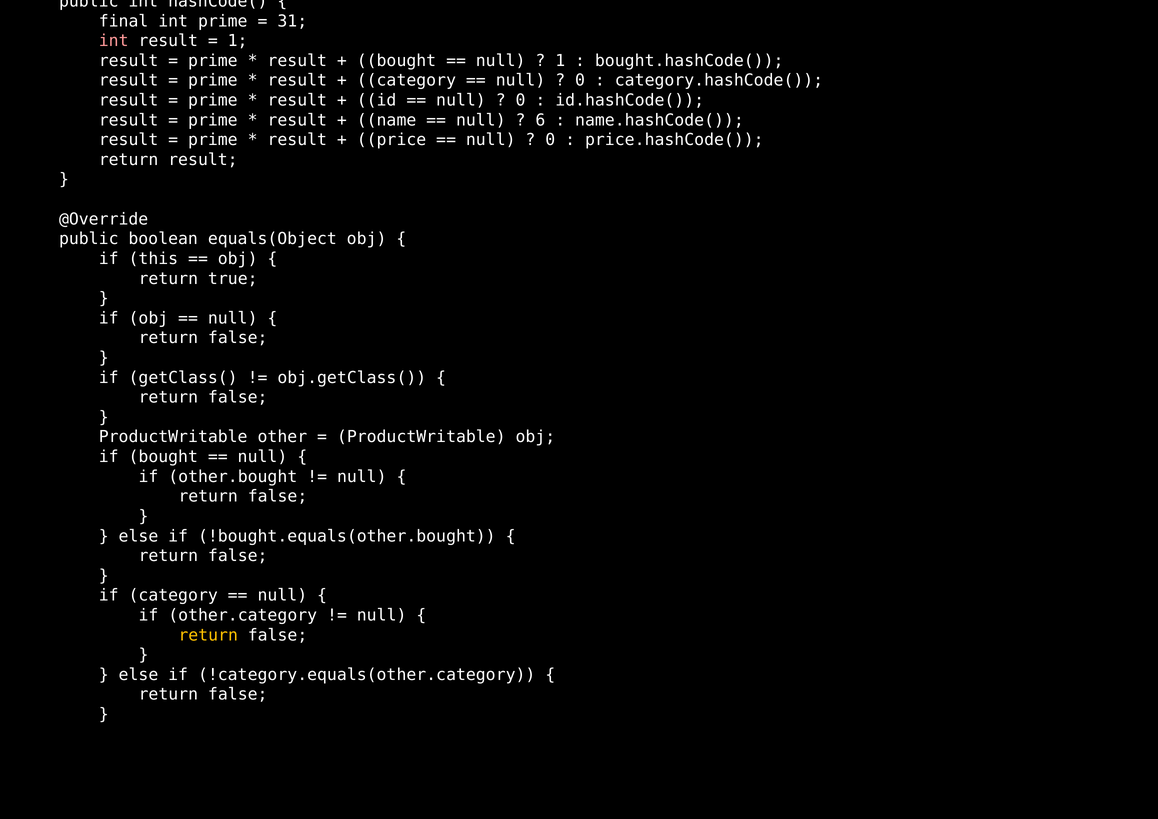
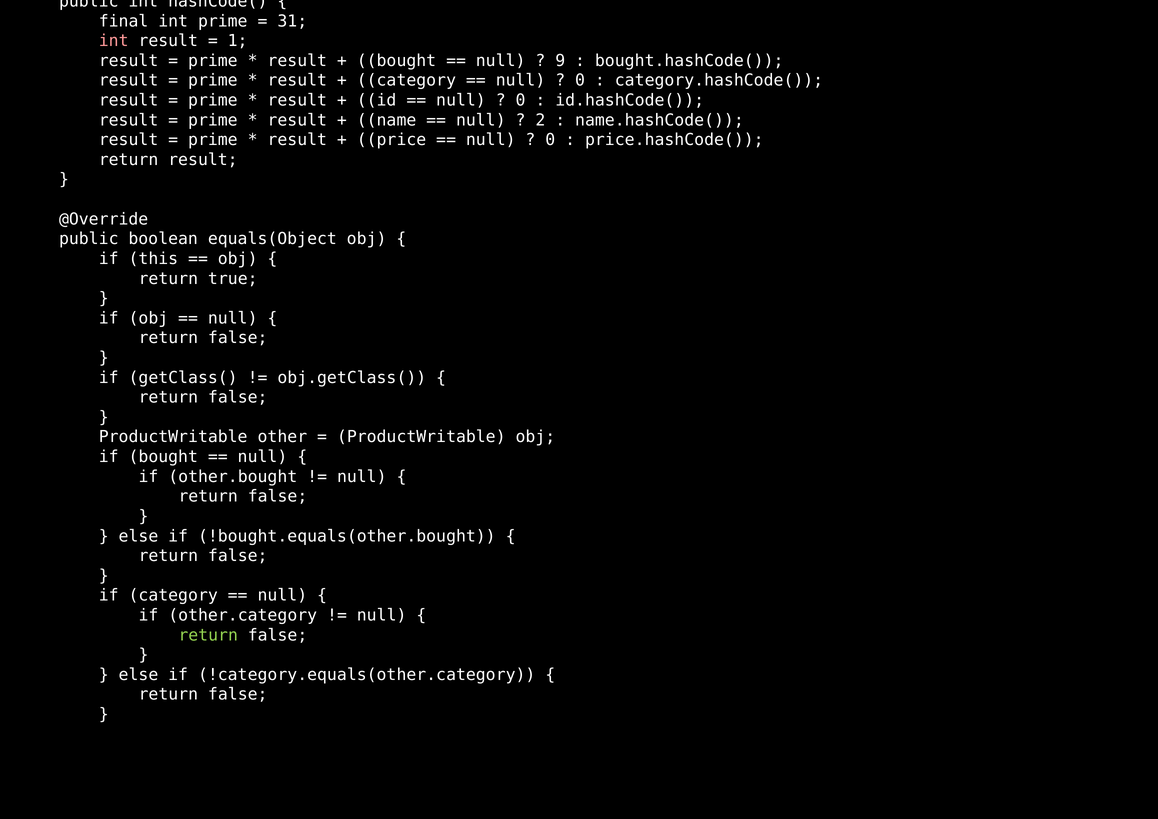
1: 1 -> 9 (560, 61)
6: 6 -> 2 (540, 120)
return colour: yellow -> light green (208, 635)
